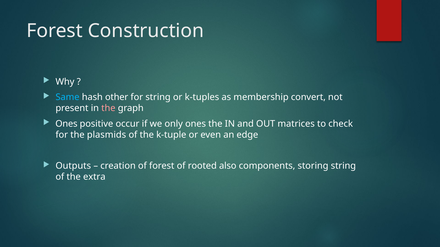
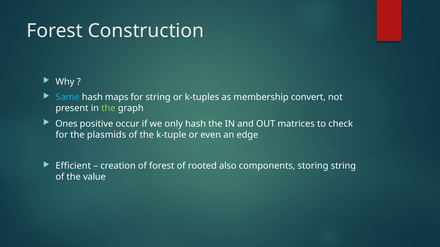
other: other -> maps (117, 97)
the colour: pink -> light green (108, 108)
only ones: ones -> hash (196, 124)
Outputs: Outputs -> Efficient (73, 166)
extra: extra -> value (94, 177)
